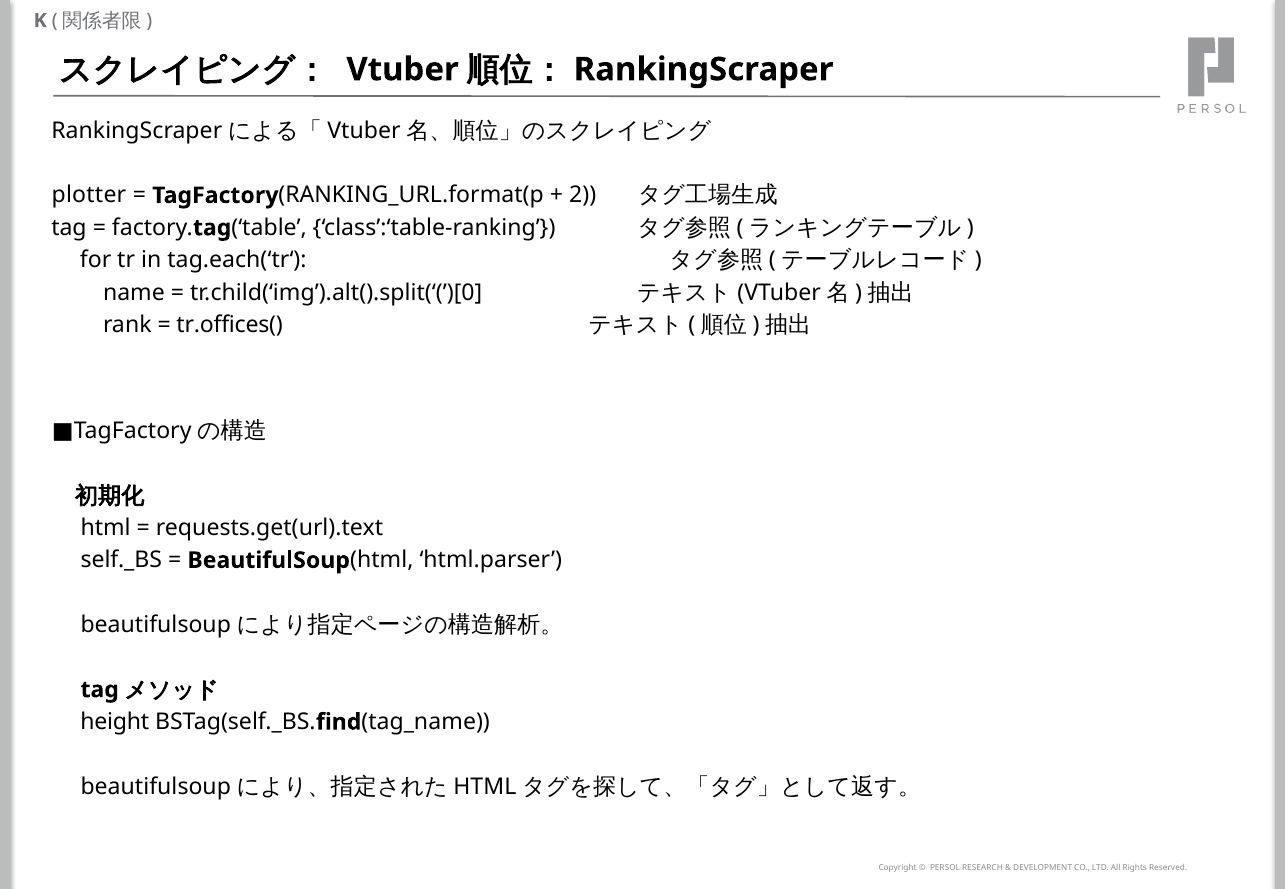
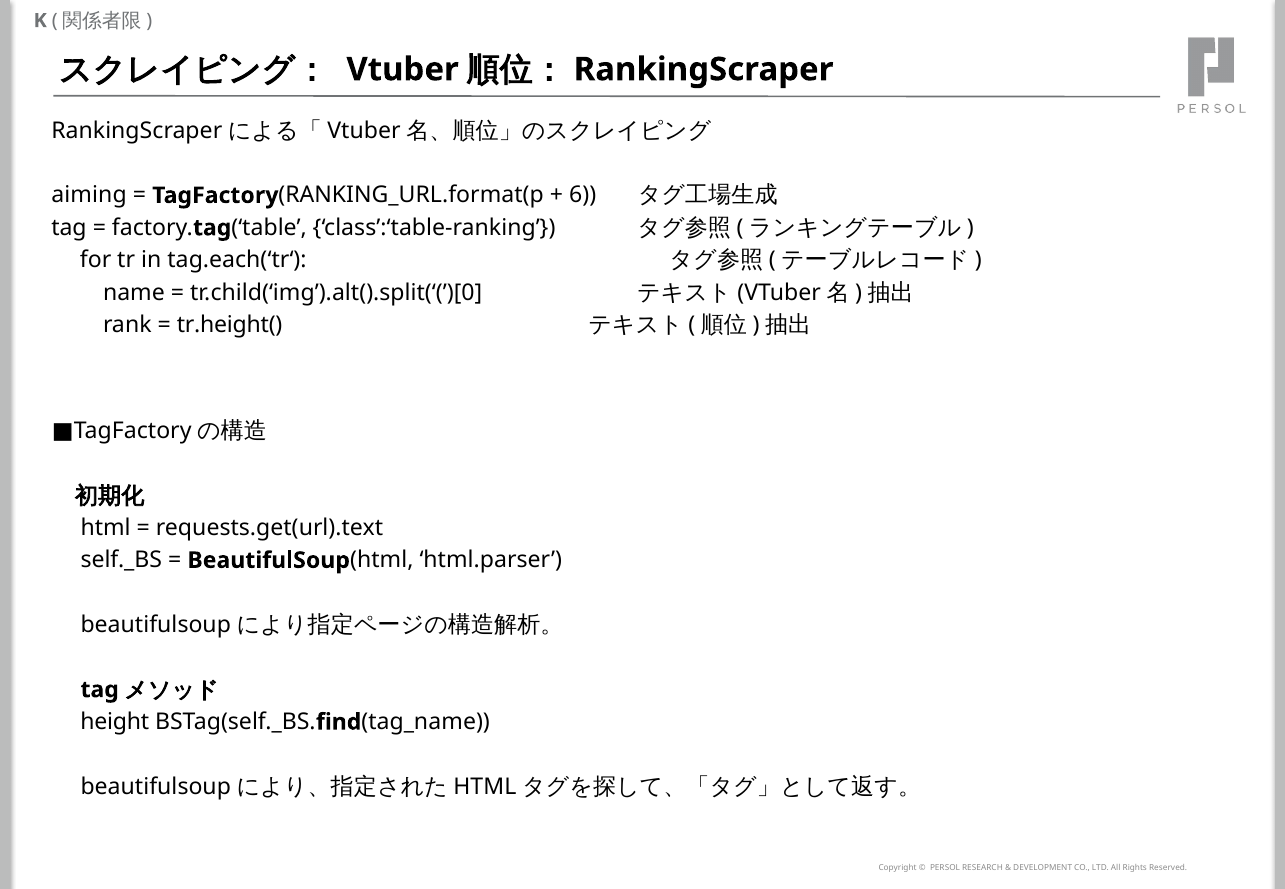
plotter: plotter -> aiming (89, 196)
2: 2 -> 6 (583, 196)
tr.offices(: tr.offices( -> tr.height( (230, 325)
